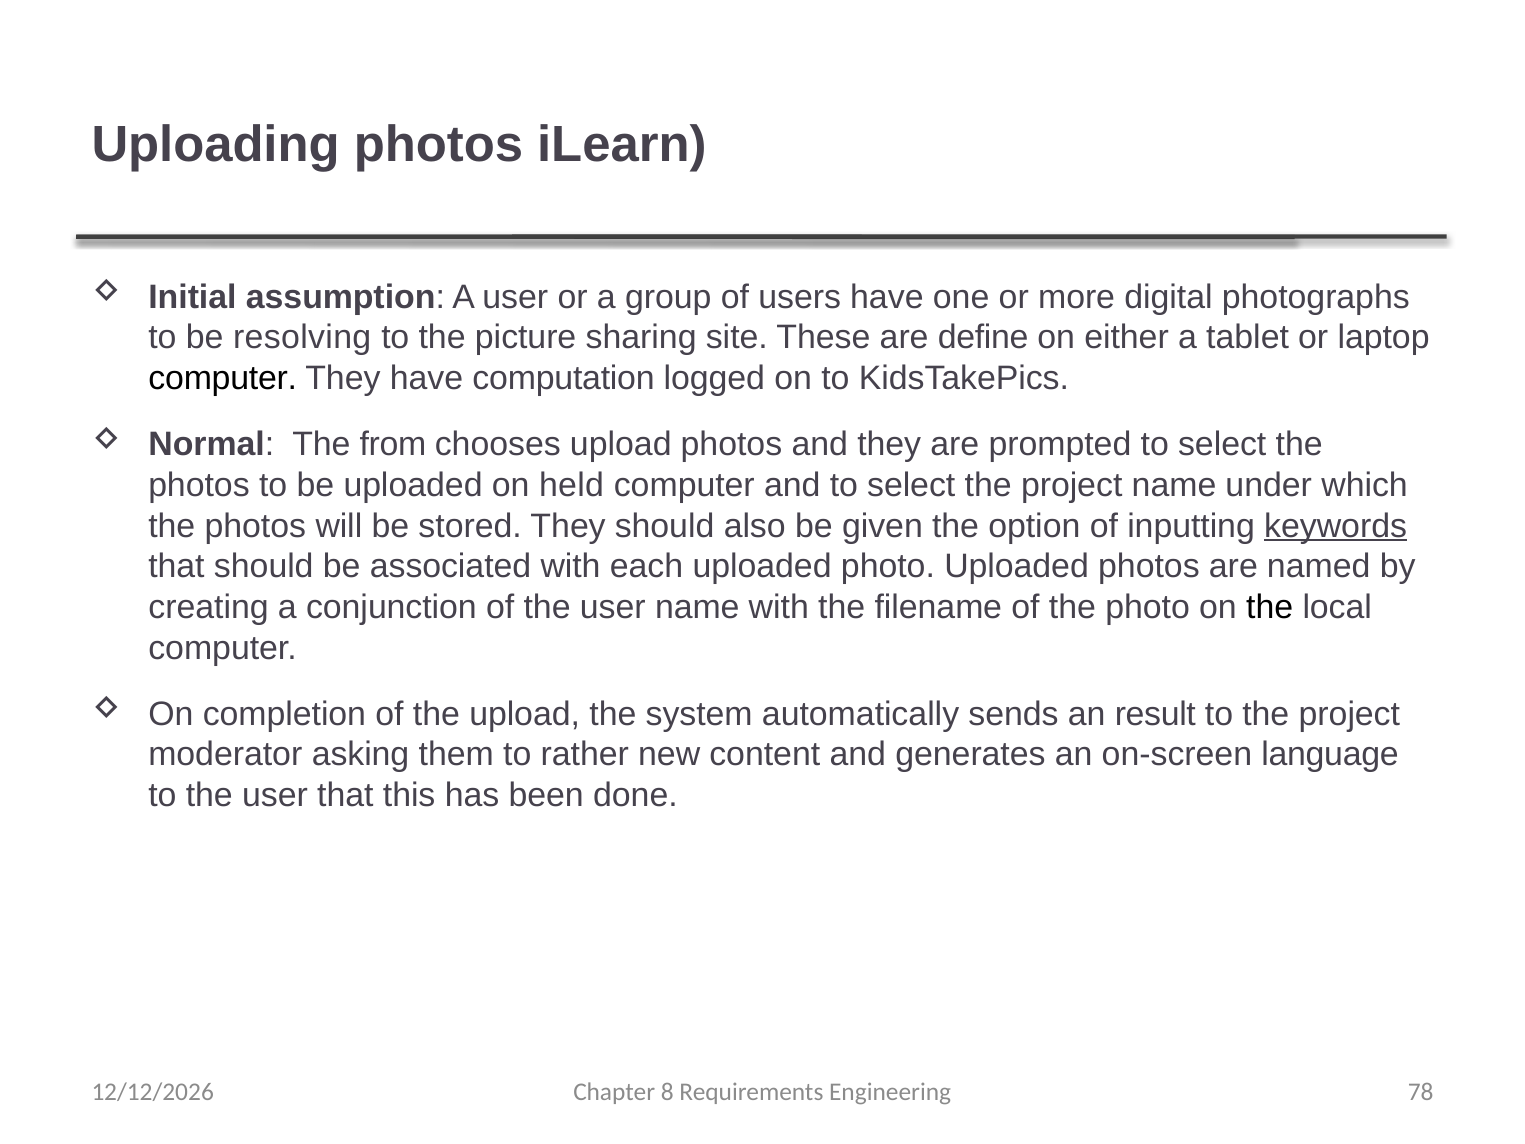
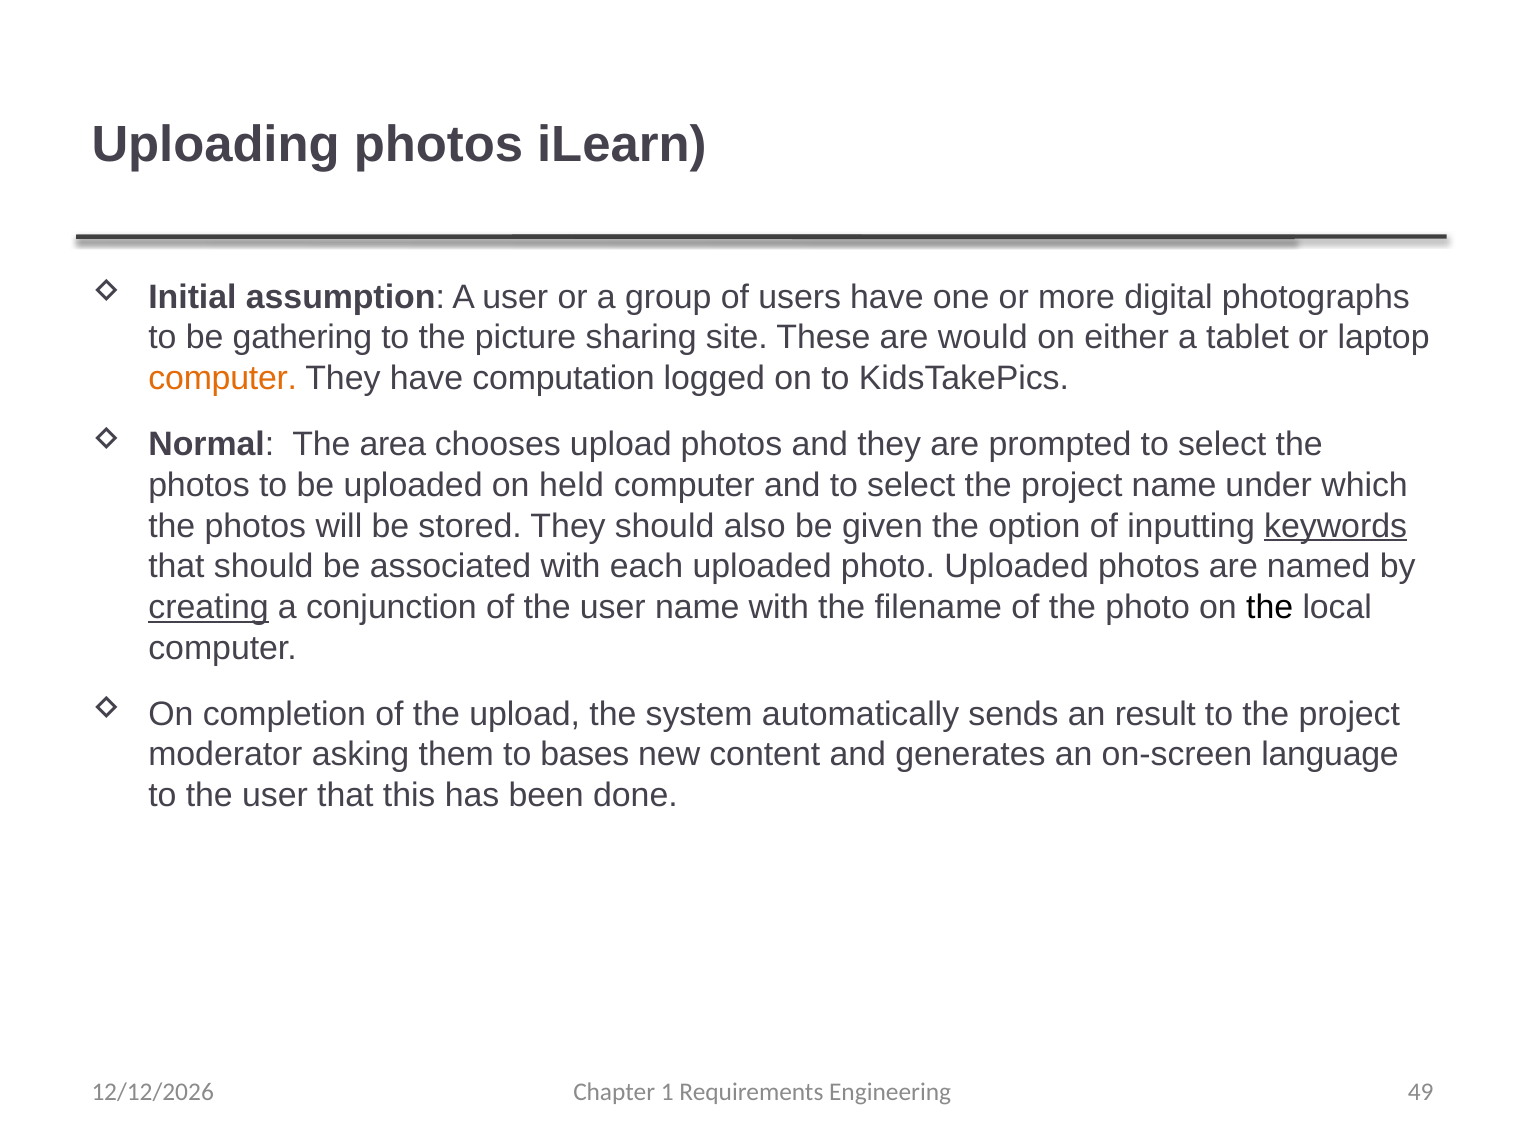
resolving: resolving -> gathering (302, 338)
define: define -> would (983, 338)
computer colour: black -> orange (223, 378)
from: from -> area (393, 444)
creating underline: none -> present (209, 607)
rather: rather -> bases (585, 754)
8: 8 -> 1 (667, 1092)
78: 78 -> 49 (1421, 1092)
